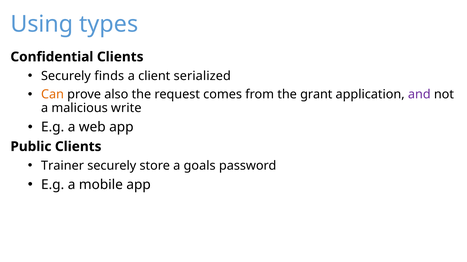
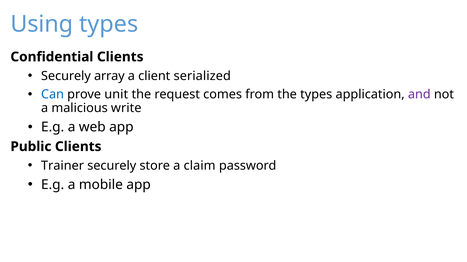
finds: finds -> array (109, 76)
Can colour: orange -> blue (52, 95)
also: also -> unit (116, 95)
the grant: grant -> types (316, 95)
goals: goals -> claim (200, 166)
